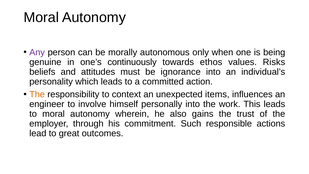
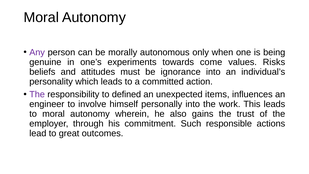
continuously: continuously -> experiments (132, 62)
ethos: ethos -> come (211, 62)
The colour: orange -> purple (37, 94)
context: context -> defined (126, 94)
